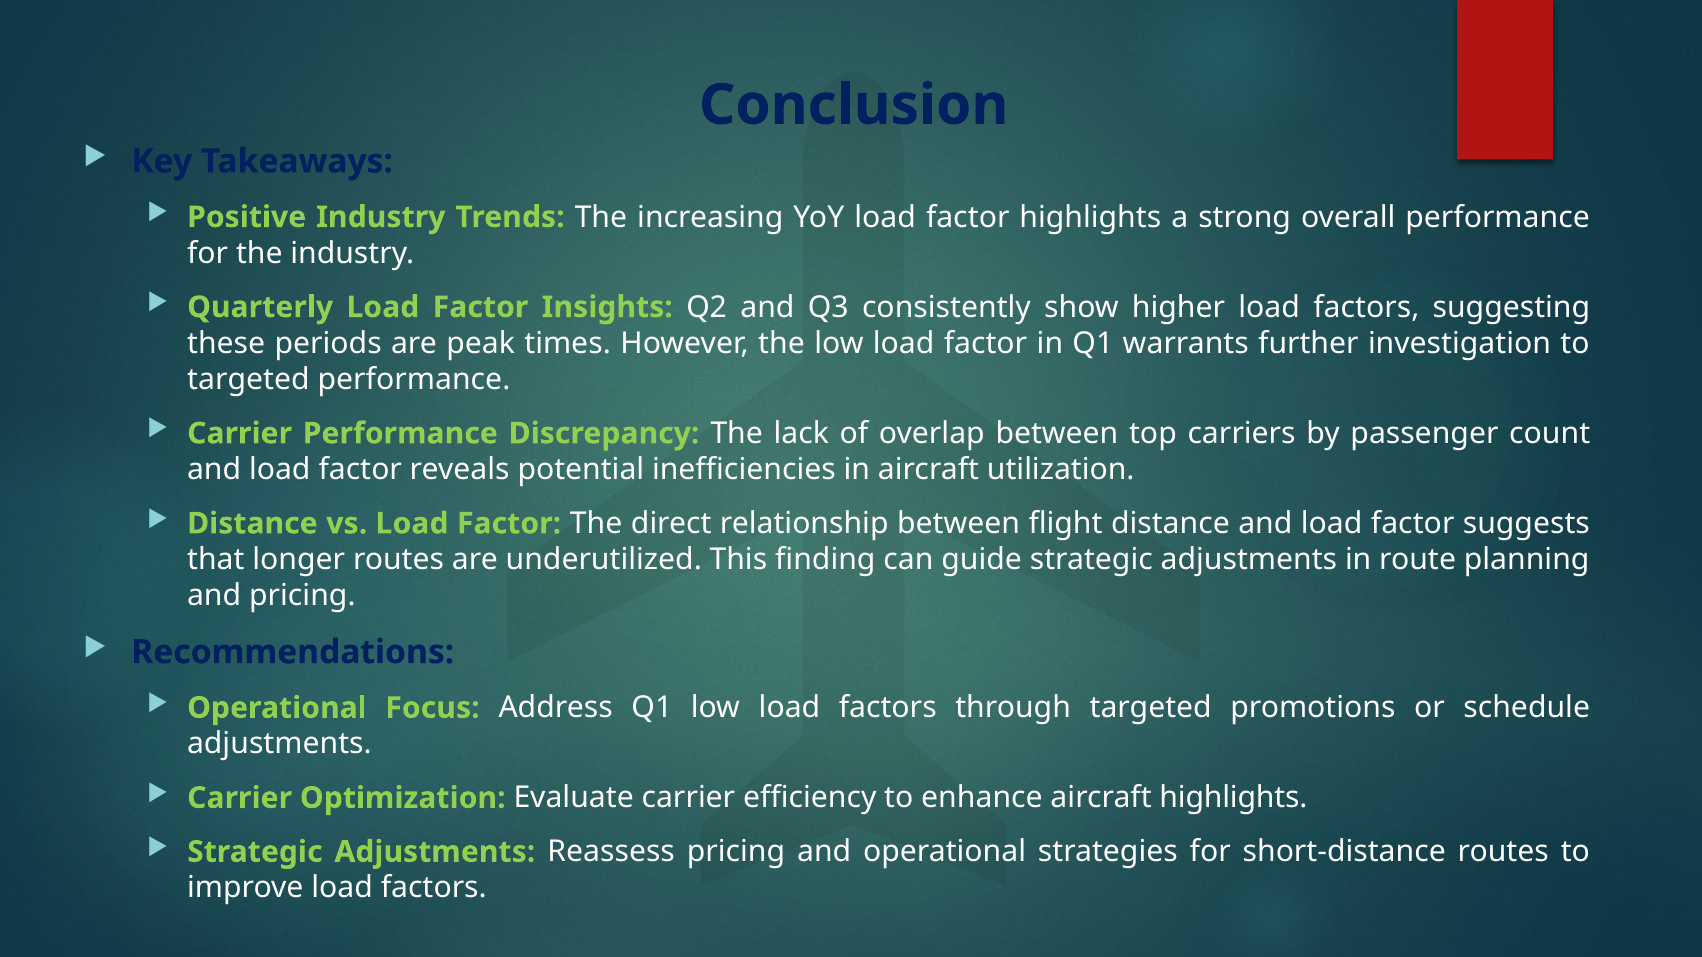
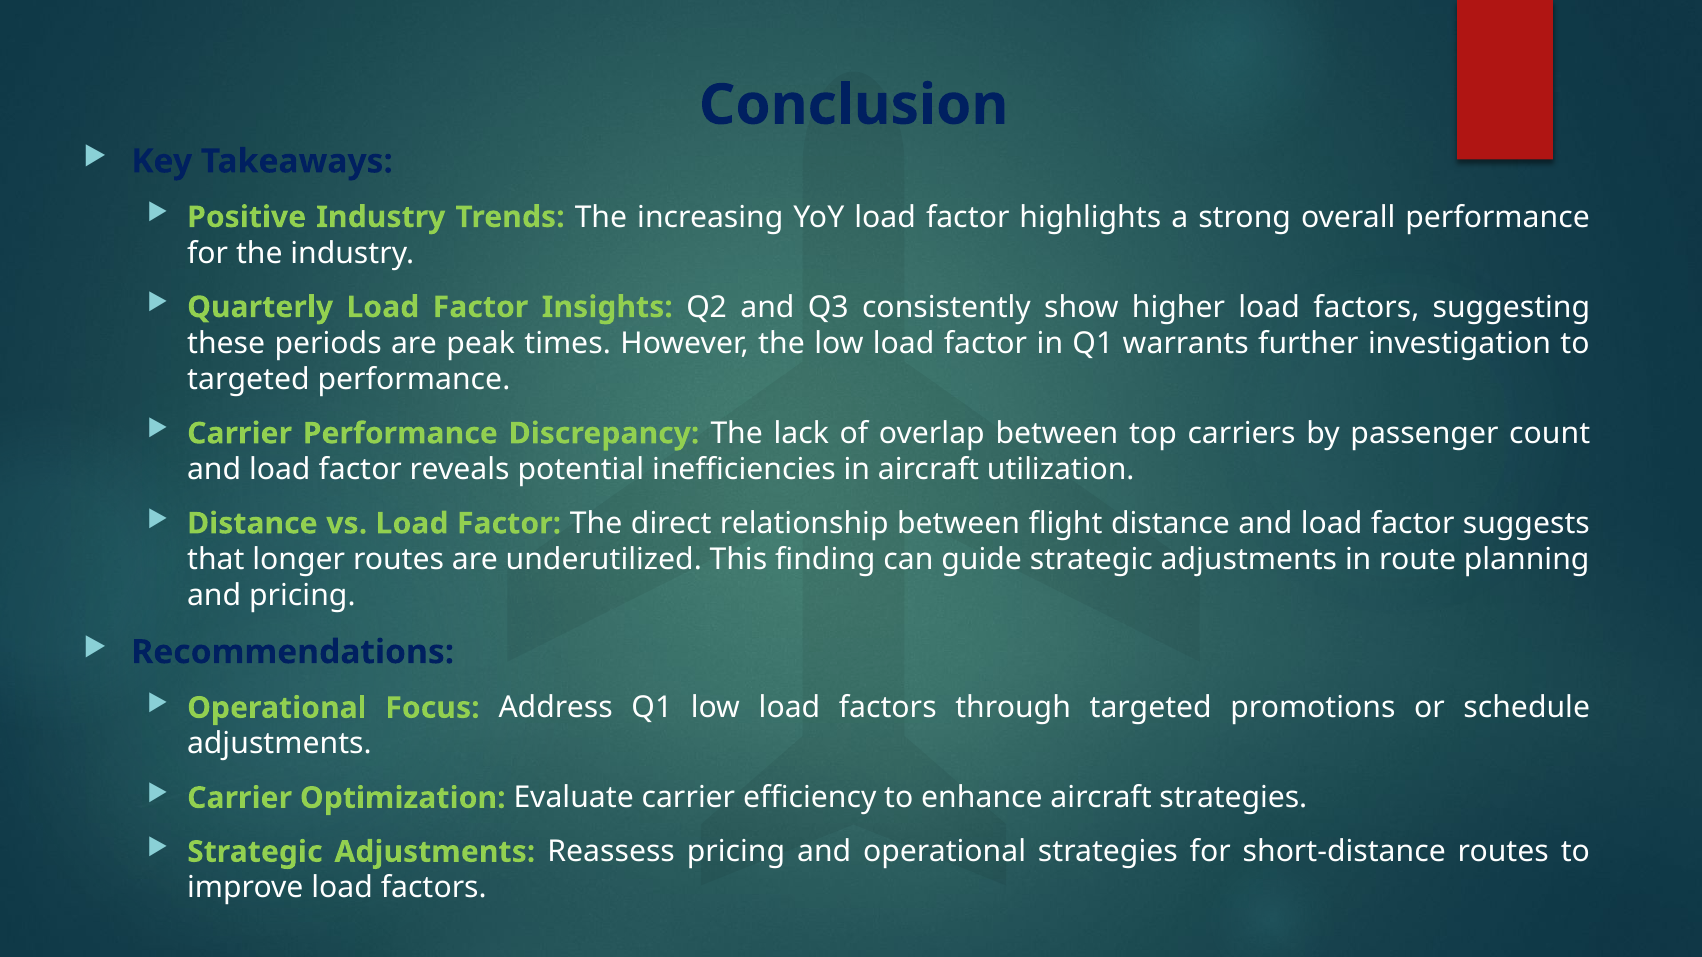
aircraft highlights: highlights -> strategies (1233, 798)
